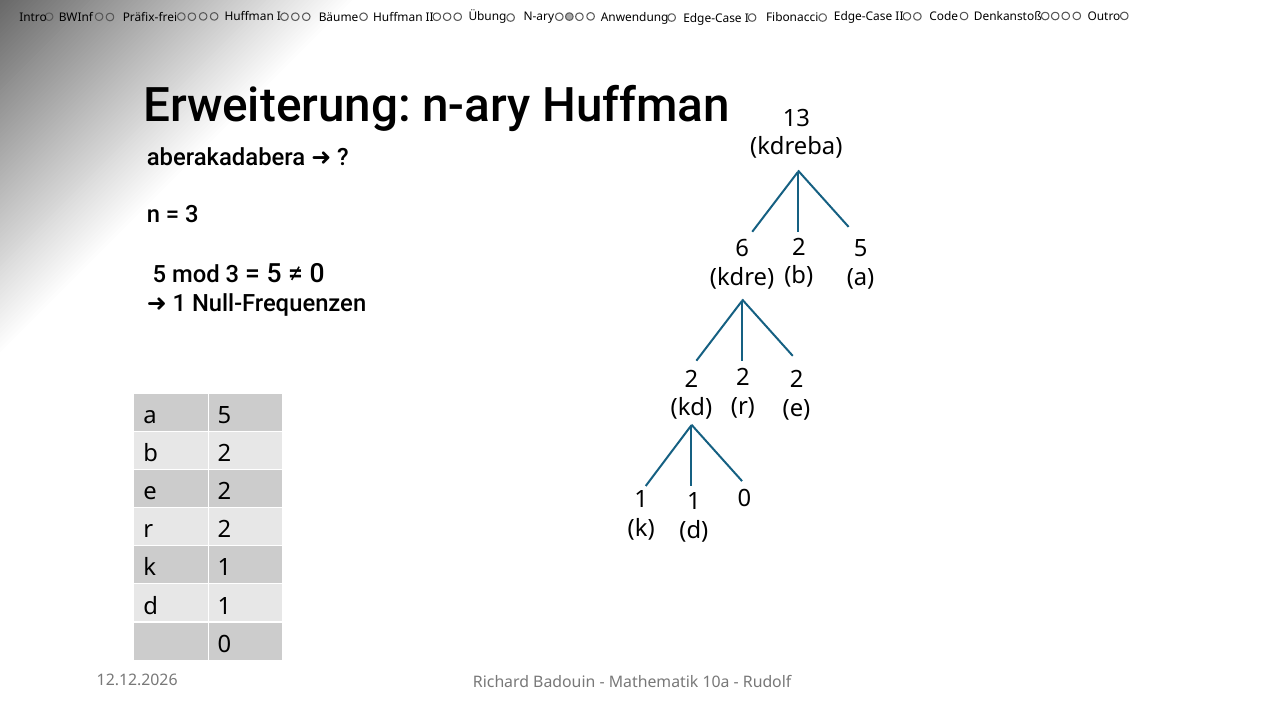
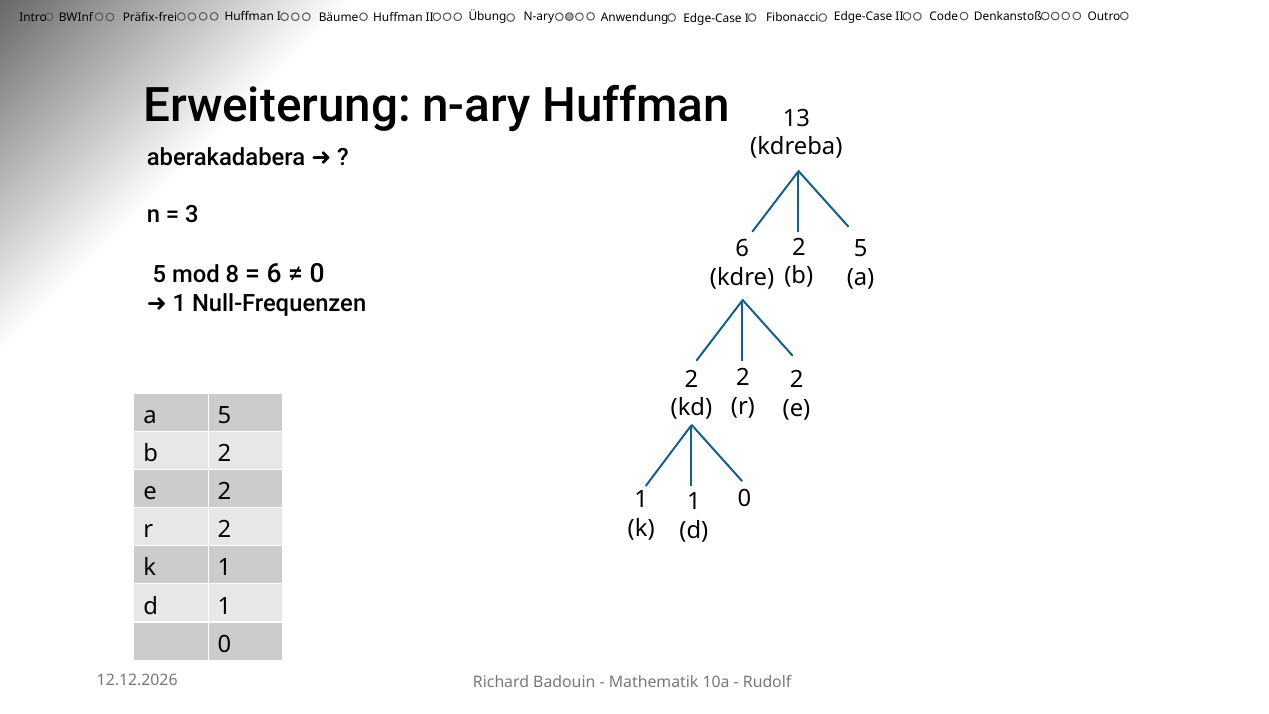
mod 3: 3 -> 8 (232, 274)
5: 5 -> 6 (274, 273)
